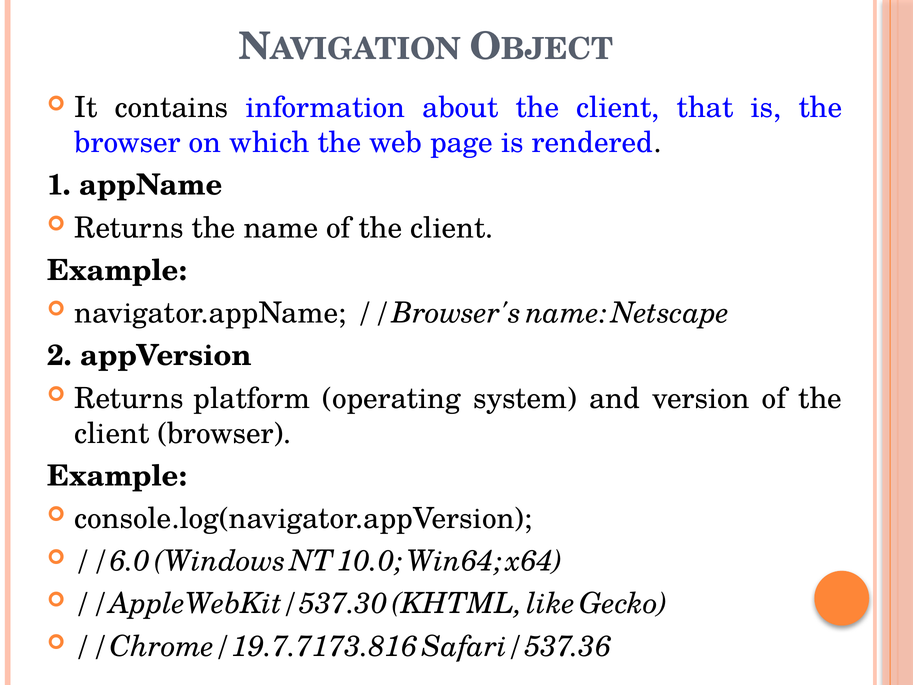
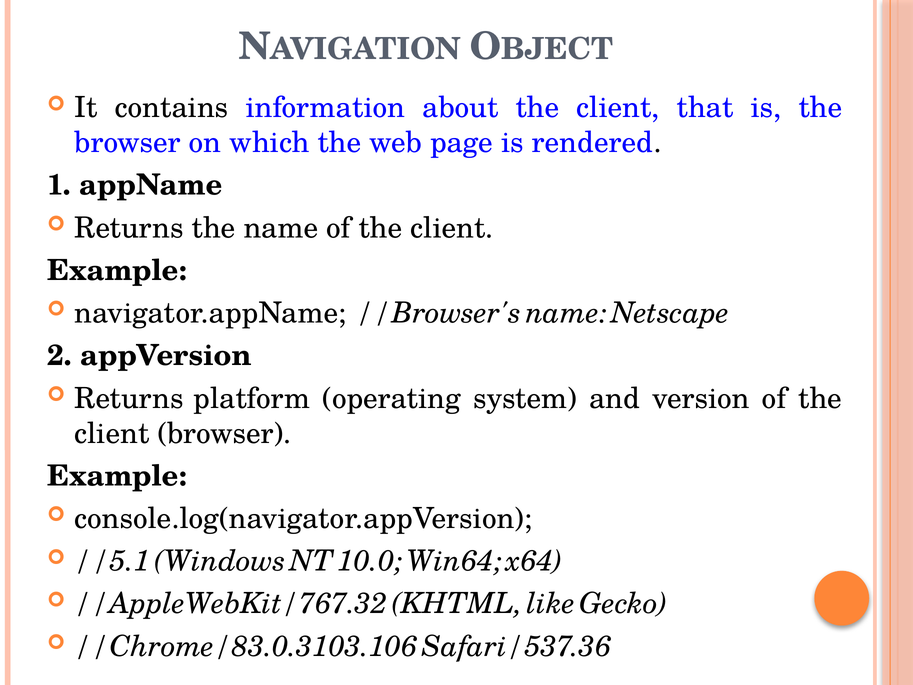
//6.0: //6.0 -> //5.1 (112, 561)
//AppleWebKit/537.30: //AppleWebKit/537.30 -> //AppleWebKit/767.32 (231, 604)
//Chrome/19.7.7173.816: //Chrome/19.7.7173.816 -> //Chrome/83.0.3103.106 (246, 646)
